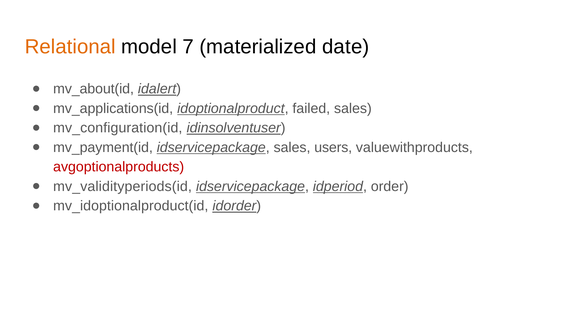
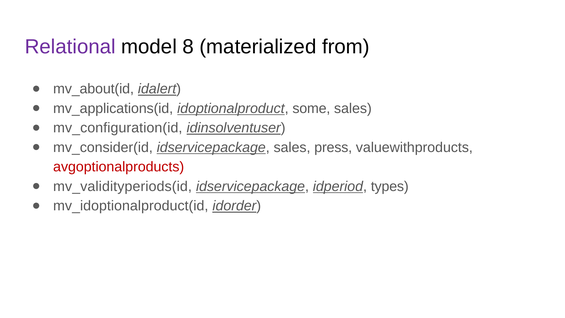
Relational colour: orange -> purple (70, 47)
7: 7 -> 8 (188, 47)
date: date -> from (346, 47)
failed: failed -> some (311, 108)
mv_payment(id: mv_payment(id -> mv_consider(id (103, 147)
users: users -> press (333, 147)
order: order -> types (390, 186)
